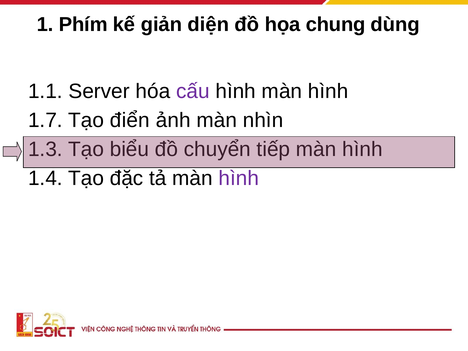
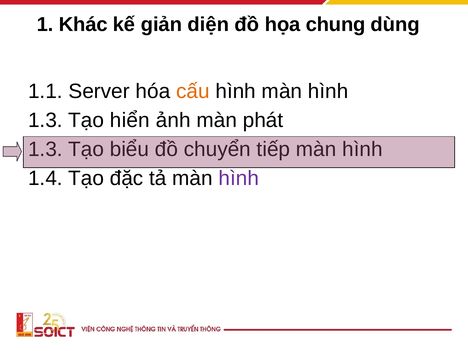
Phím: Phím -> Khác (83, 25)
cấu colour: purple -> orange (193, 91)
1.7: 1.7 -> 1.3 (45, 120)
điển: điển -> hiển (130, 120)
nhìn: nhìn -> phát (263, 120)
